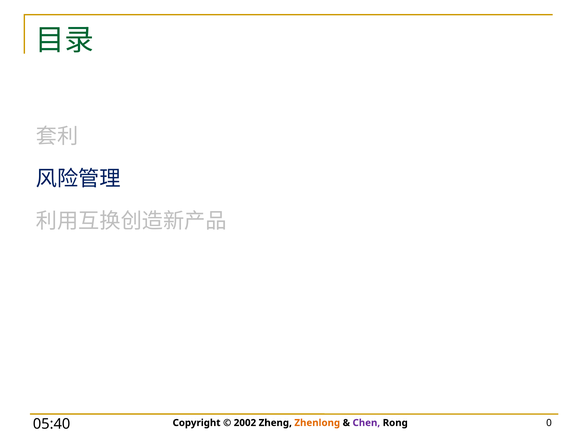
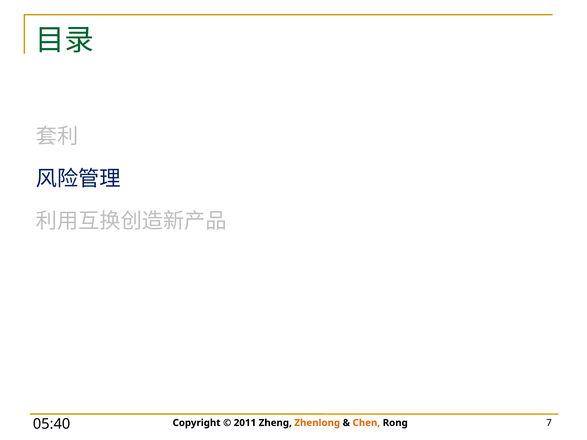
2002: 2002 -> 2011 (245, 423)
Chen colour: purple -> orange (366, 423)
0: 0 -> 7 (549, 423)
